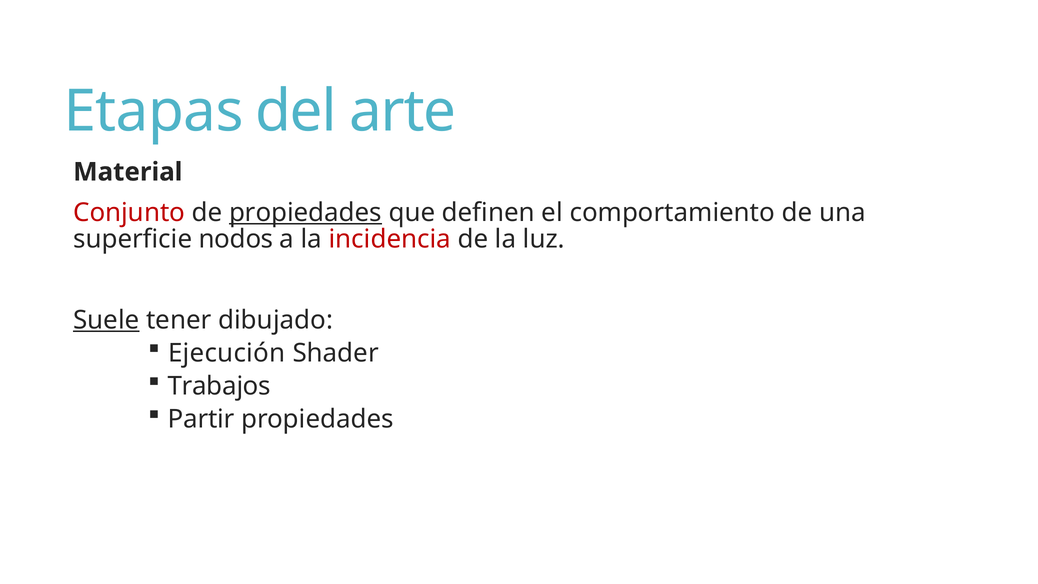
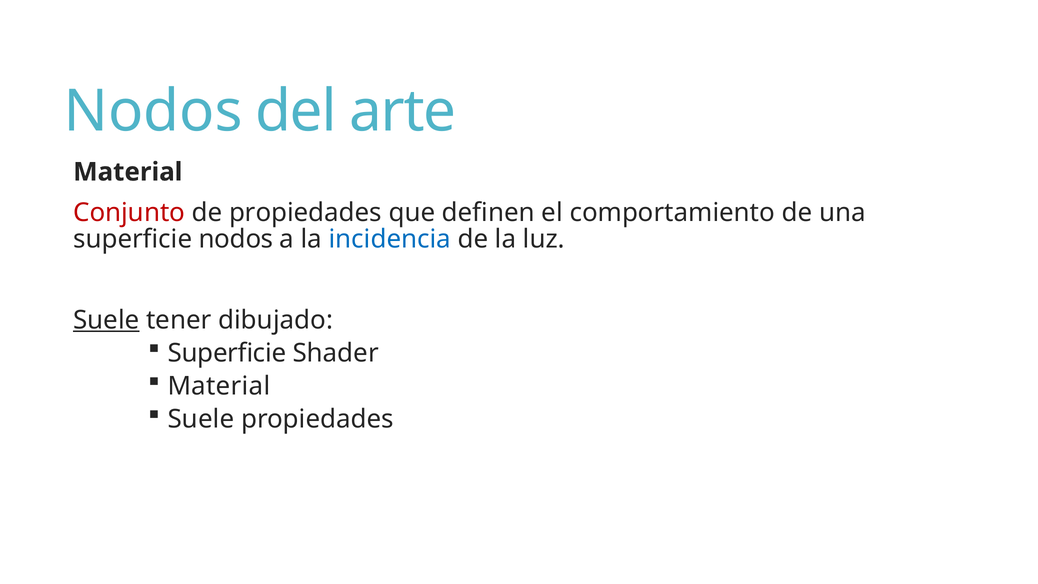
Etapas: Etapas -> Nodos (153, 112)
propiedades underline: present -> none (305, 213)
incidencia colour: red -> blue (390, 239)
Ejecución: Ejecución -> Superficie (227, 353)
Trabajos: Trabajos -> Material (219, 386)
Partir: Partir -> Suele (201, 419)
